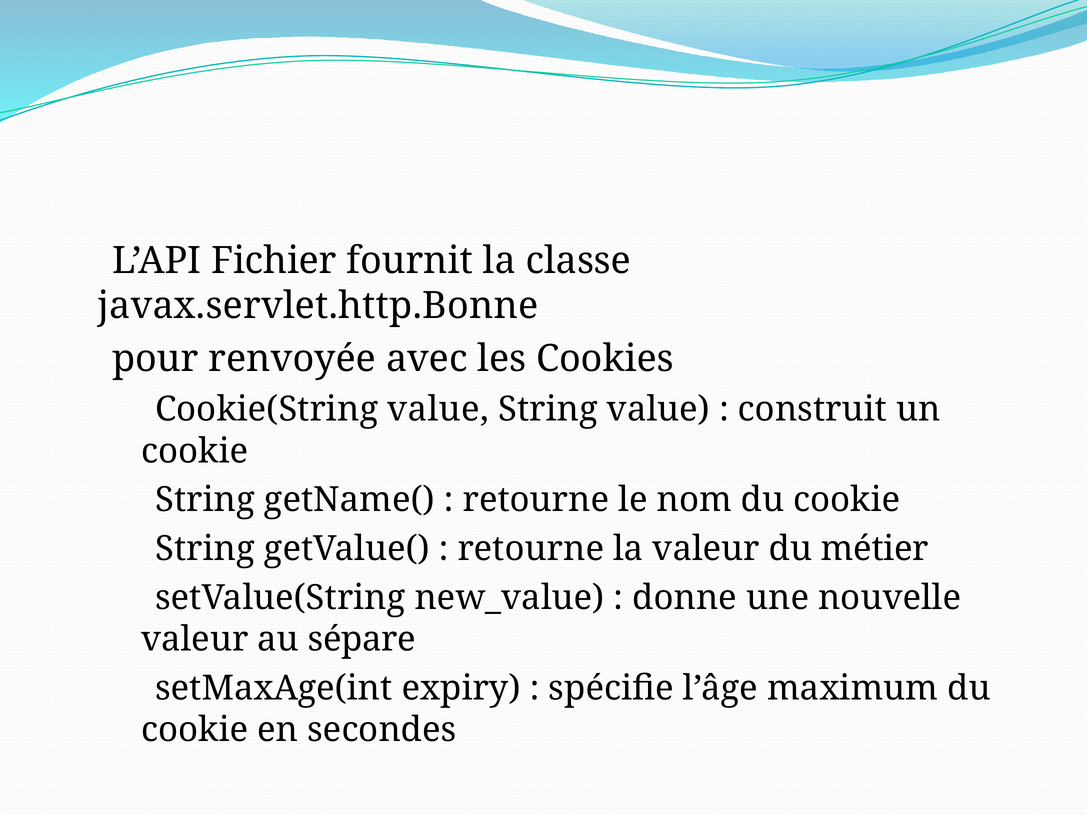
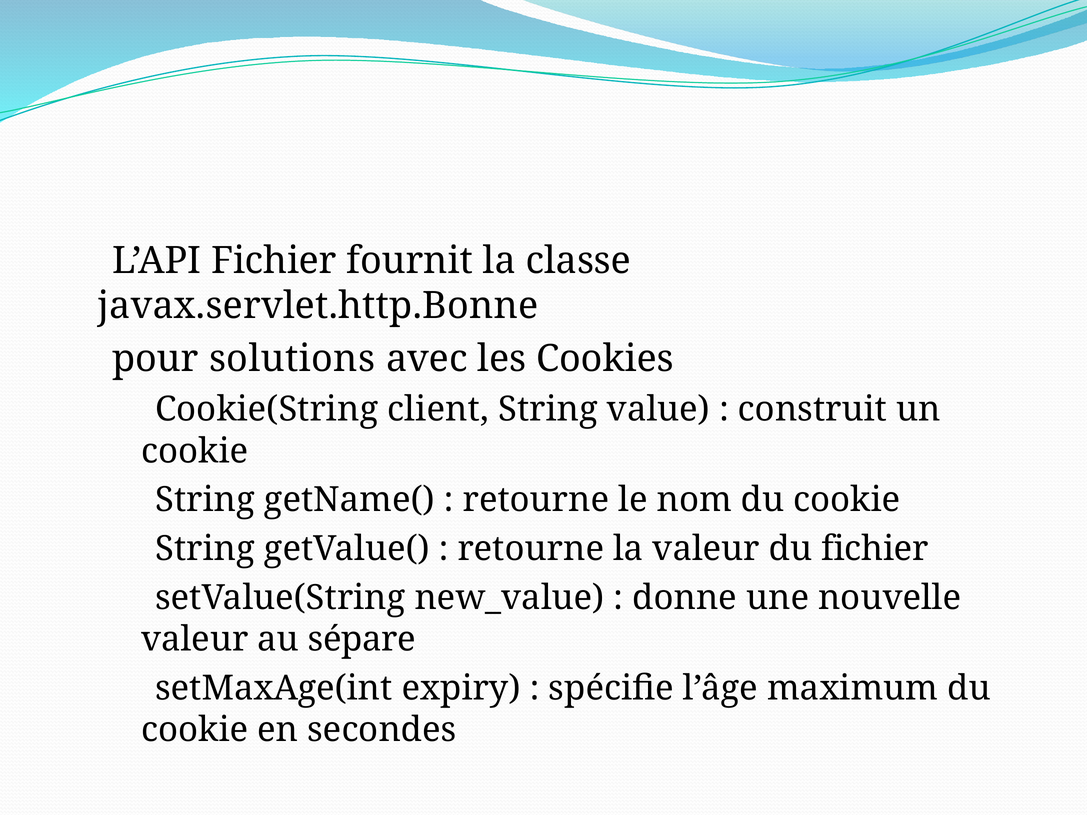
renvoyée: renvoyée -> solutions (292, 359)
Cookie(String value: value -> client (438, 410)
du métier: métier -> fichier (875, 549)
